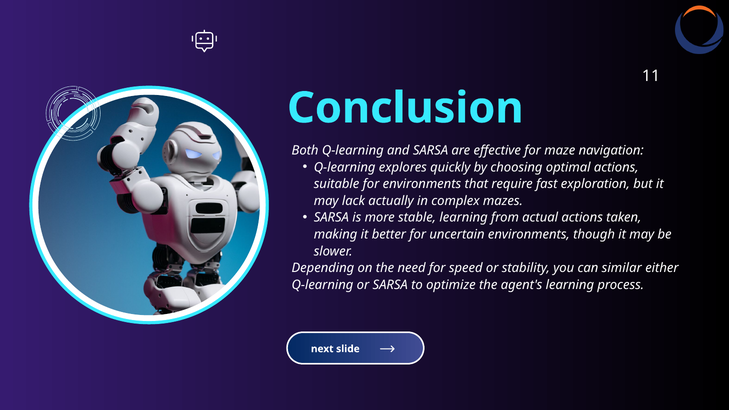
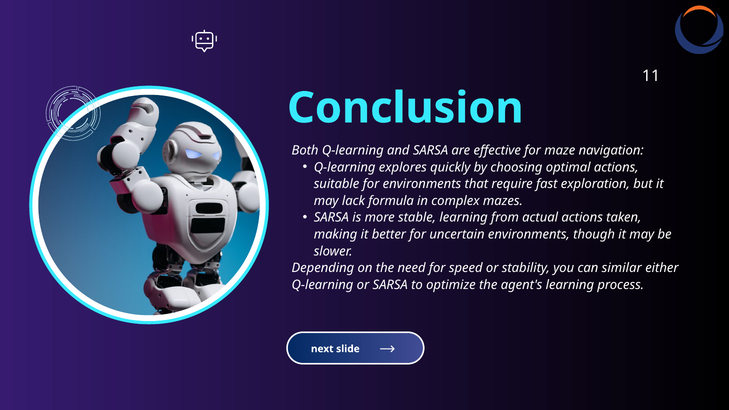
actually: actually -> formula (391, 201)
